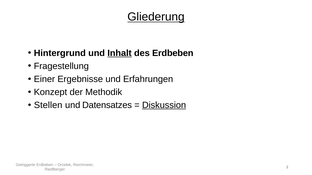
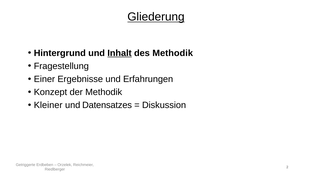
des Erdbeben: Erdbeben -> Methodik (173, 53)
Stellen: Stellen -> Kleiner (48, 105)
Diskussion underline: present -> none (164, 105)
